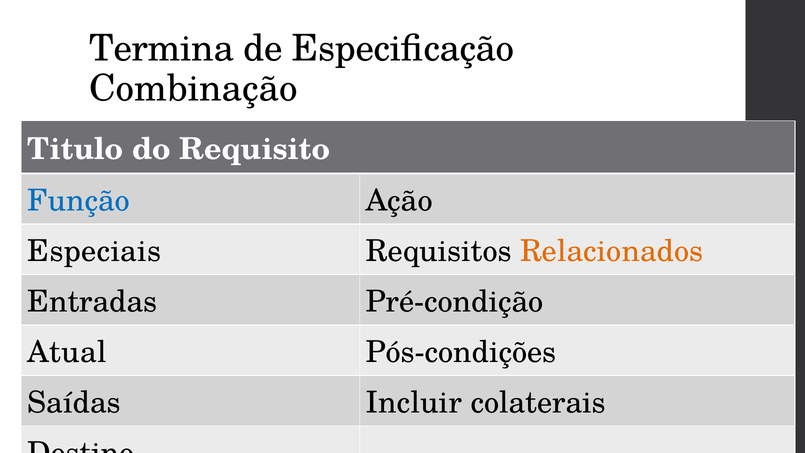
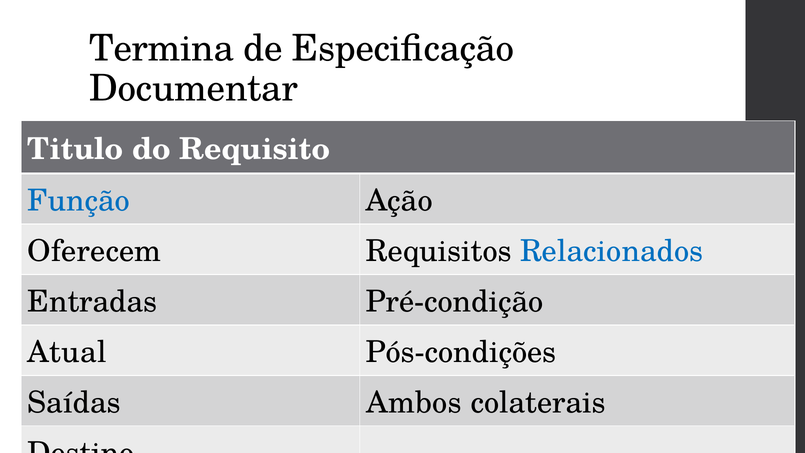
Combinação: Combinação -> Documentar (194, 88)
Especiais: Especiais -> Oferecem (94, 251)
Relacionados colour: orange -> blue (612, 251)
Incluir: Incluir -> Ambos (414, 403)
